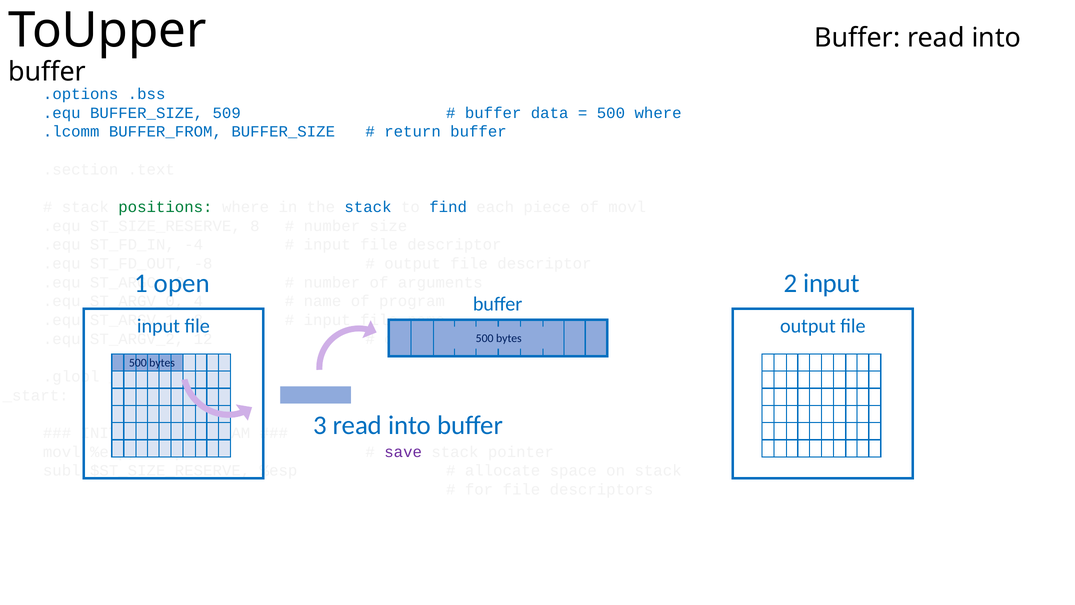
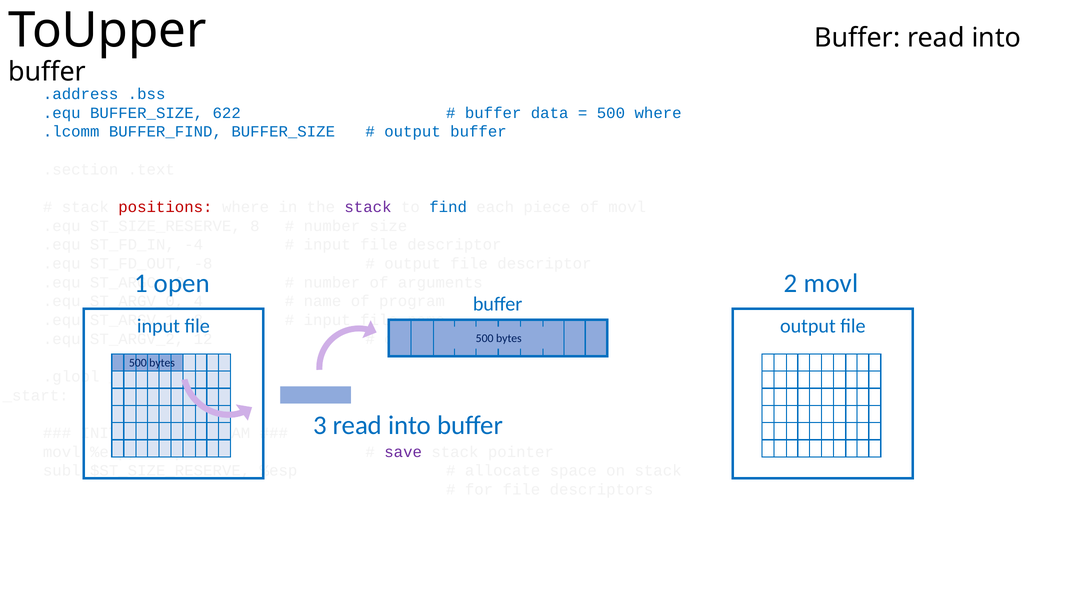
.options: .options -> .address (81, 94)
509: 509 -> 622 (227, 113)
BUFFER_FROM: BUFFER_FROM -> BUFFER_FIND (165, 132)
return: return -> output (413, 132)
positions colour: green -> red (165, 207)
stack colour: blue -> purple (368, 207)
2 input: input -> movl (831, 283)
